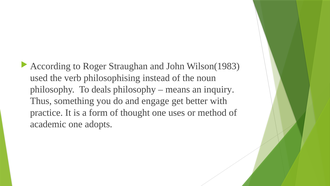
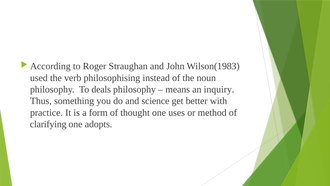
engage: engage -> science (155, 101)
academic: academic -> clarifying (48, 124)
